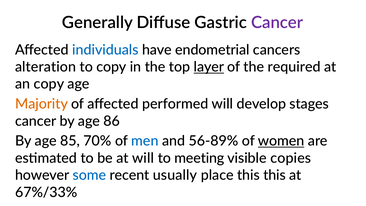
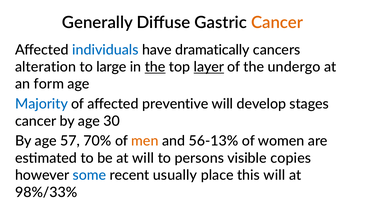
Cancer colour: purple -> orange (277, 23)
endometrial: endometrial -> dramatically (212, 50)
to copy: copy -> large (111, 67)
the underline: none -> present (155, 67)
required: required -> undergo (294, 67)
an copy: copy -> form (49, 84)
Majority colour: orange -> blue (41, 104)
performed: performed -> preventive (175, 104)
86: 86 -> 30 (112, 121)
85: 85 -> 57 (70, 141)
men colour: blue -> orange (145, 141)
56-89%: 56-89% -> 56-13% (214, 141)
women underline: present -> none (281, 141)
meeting: meeting -> persons (199, 158)
this this: this -> will (274, 175)
67%/33%: 67%/33% -> 98%/33% (46, 192)
